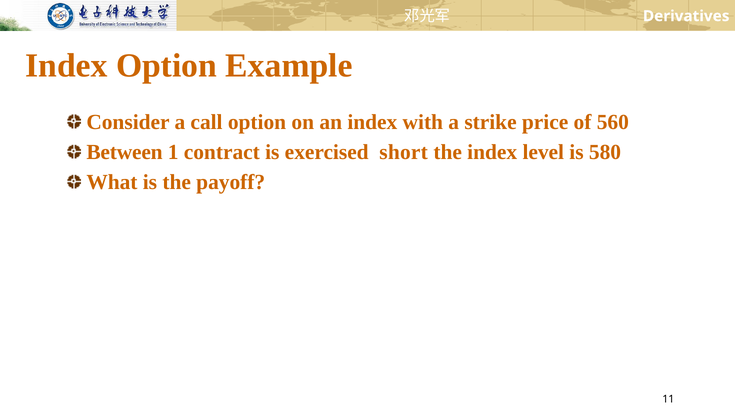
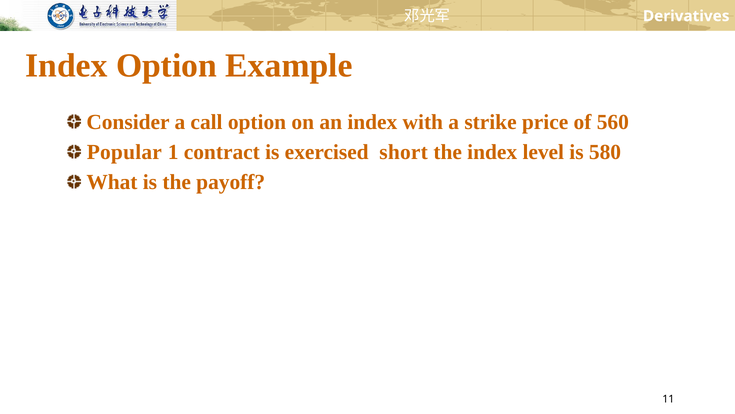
Between: Between -> Popular (124, 152)
